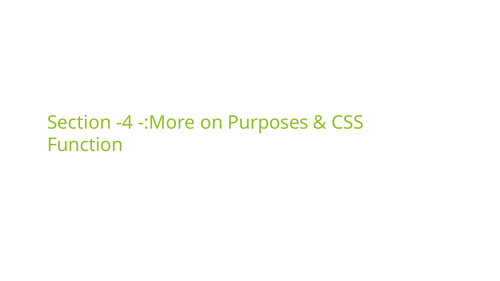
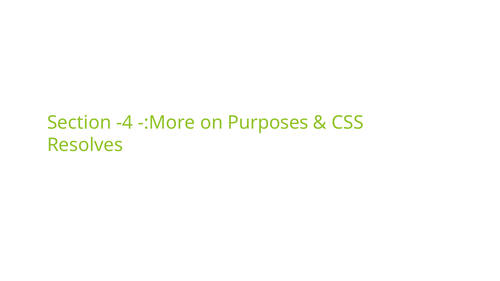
Function: Function -> Resolves (85, 145)
